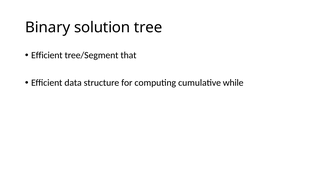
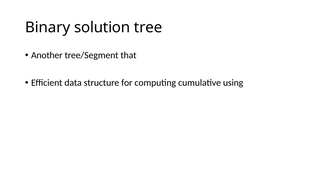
Efficient: Efficient -> Another (47, 55)
while: while -> using (233, 83)
